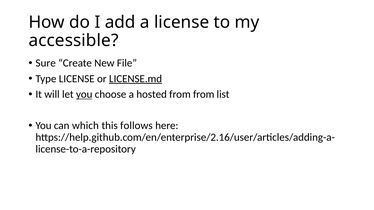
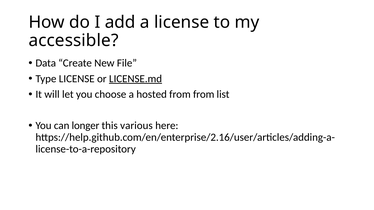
Sure: Sure -> Data (46, 63)
you underline: present -> none (84, 95)
which: which -> longer (86, 126)
follows: follows -> various (136, 126)
